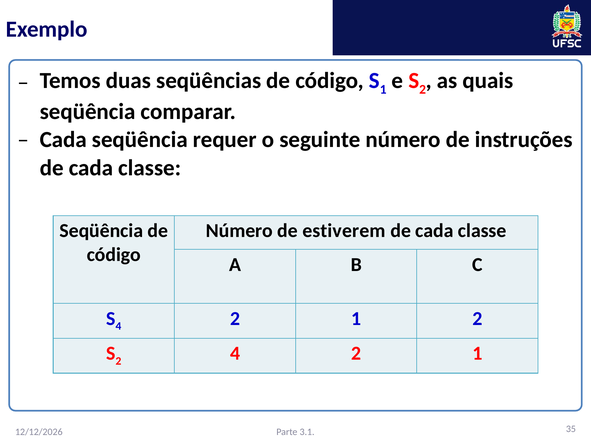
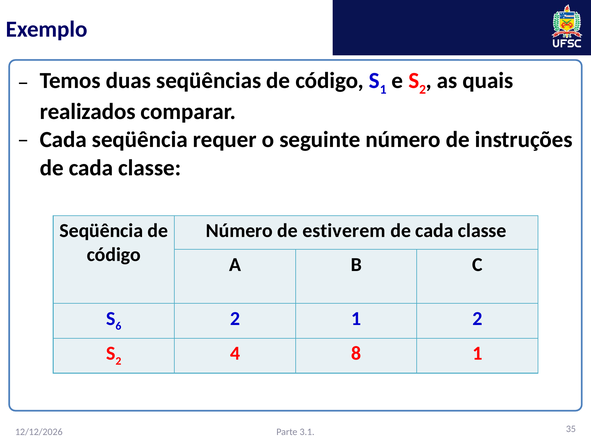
seqüência: seqüência -> realizados (88, 112)
4: 4 -> 6 (118, 326)
2 4 2: 2 -> 8 (356, 354)
